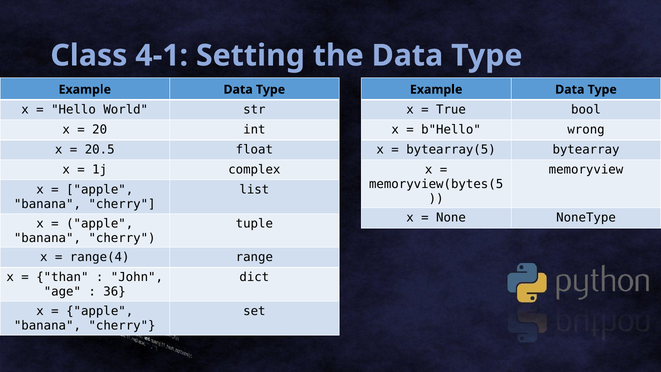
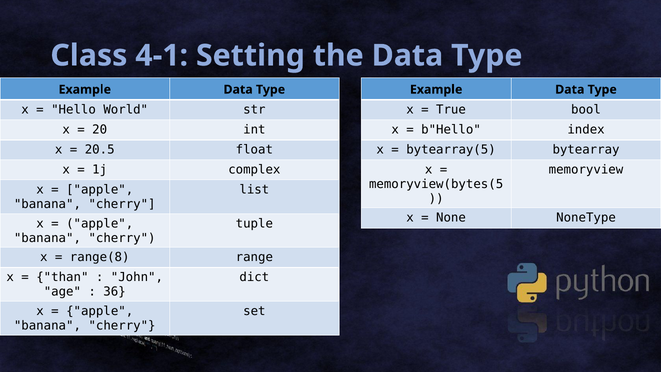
wrong: wrong -> index (586, 130)
range(4: range(4 -> range(8 (100, 257)
